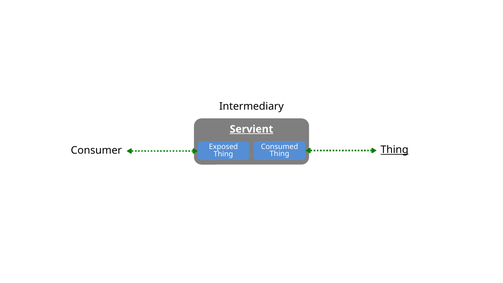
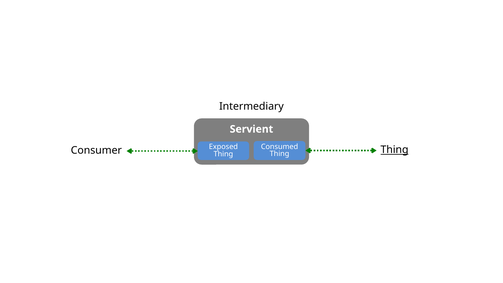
Servient underline: present -> none (251, 129)
